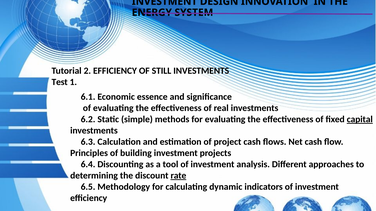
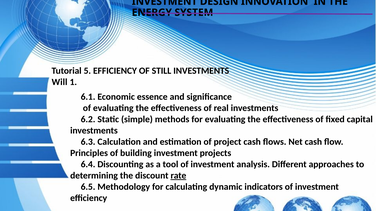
2: 2 -> 5 (87, 71)
Test: Test -> Will (60, 82)
capital underline: present -> none (360, 120)
